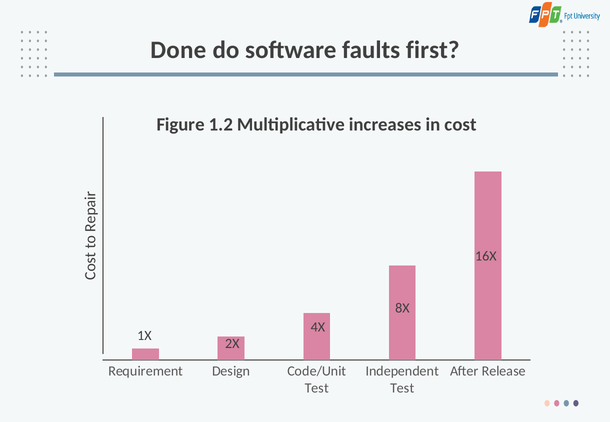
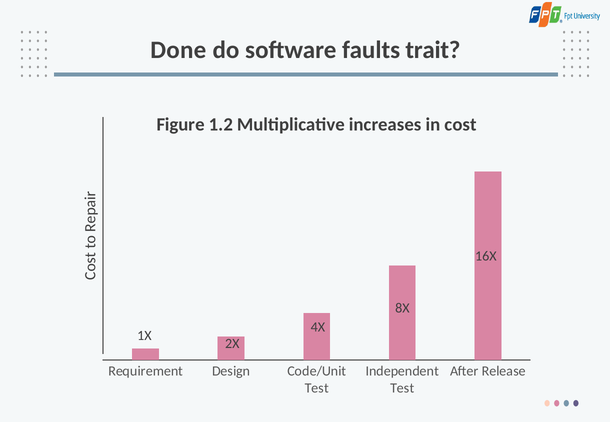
first: first -> trait (433, 50)
